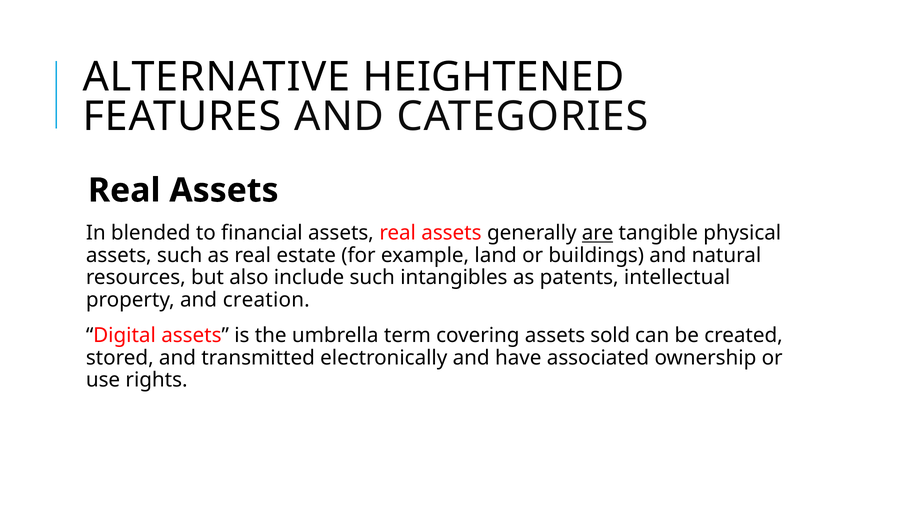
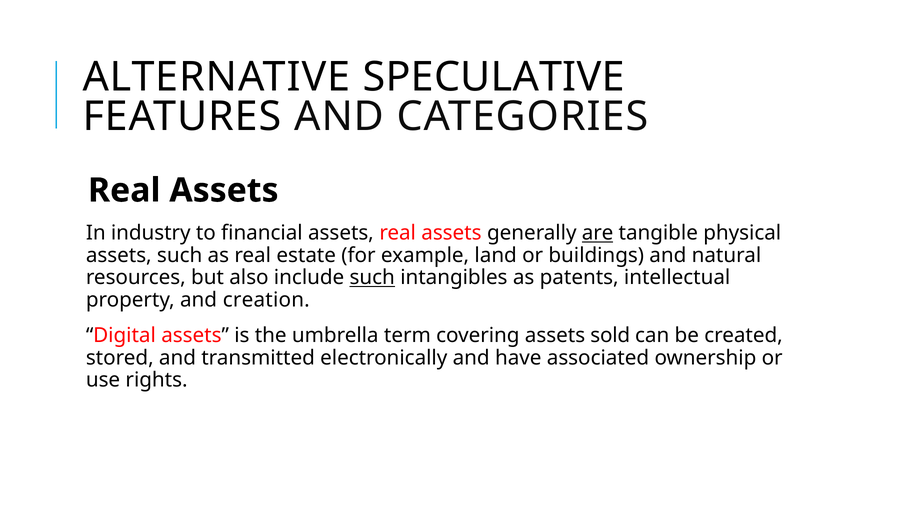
HEIGHTENED: HEIGHTENED -> SPECULATIVE (494, 77)
blended: blended -> industry (151, 233)
such underline: none -> present (372, 278)
